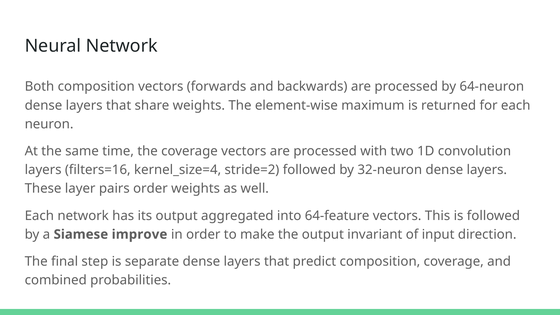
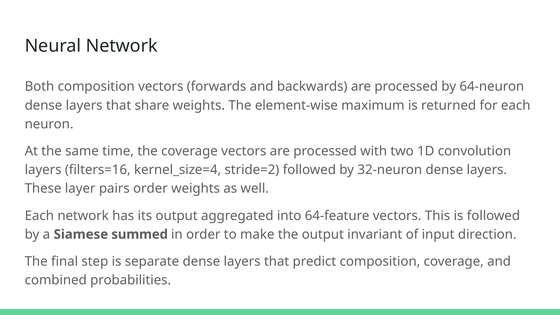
improve: improve -> summed (140, 234)
